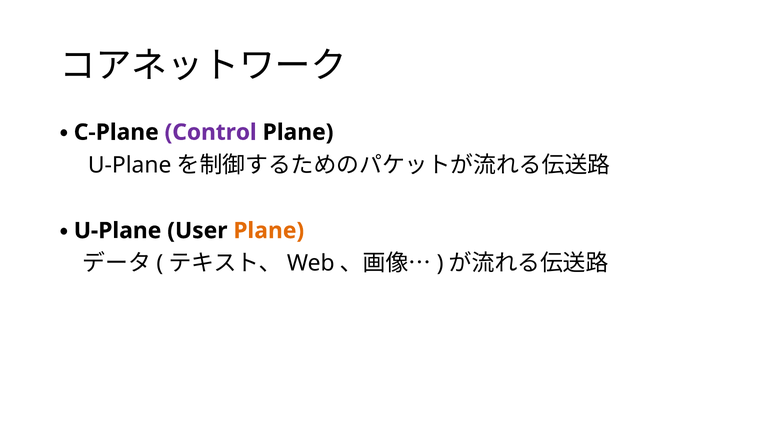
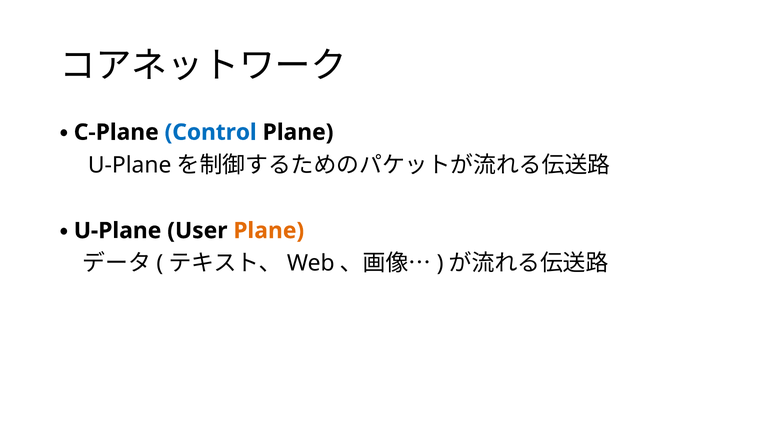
Control colour: purple -> blue (211, 132)
